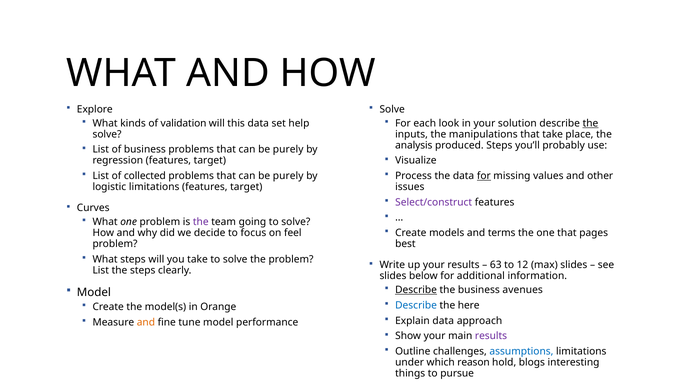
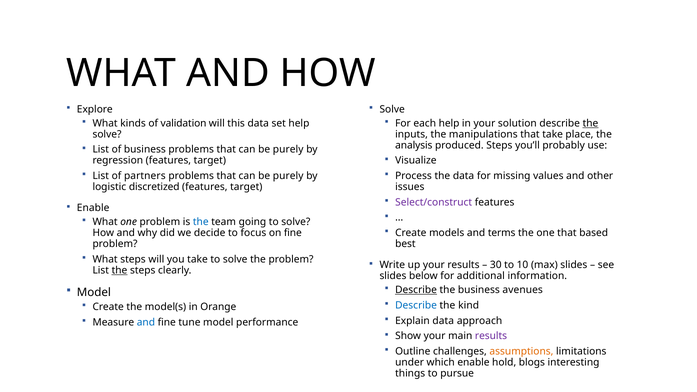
each look: look -> help (449, 123)
collected: collected -> partners (145, 176)
for underline: present -> none (484, 176)
logistic limitations: limitations -> discretized (154, 187)
Curves: Curves -> Enable (93, 208)
the colour: purple -> blue (201, 222)
pages: pages -> based (594, 233)
on feel: feel -> fine (293, 233)
63: 63 -> 30 (496, 265)
12: 12 -> 10 (522, 265)
the underline: none -> present (120, 270)
here: here -> kind (469, 305)
and colour: orange -> blue (146, 322)
assumptions colour: blue -> orange (521, 351)
which reason: reason -> enable (473, 362)
